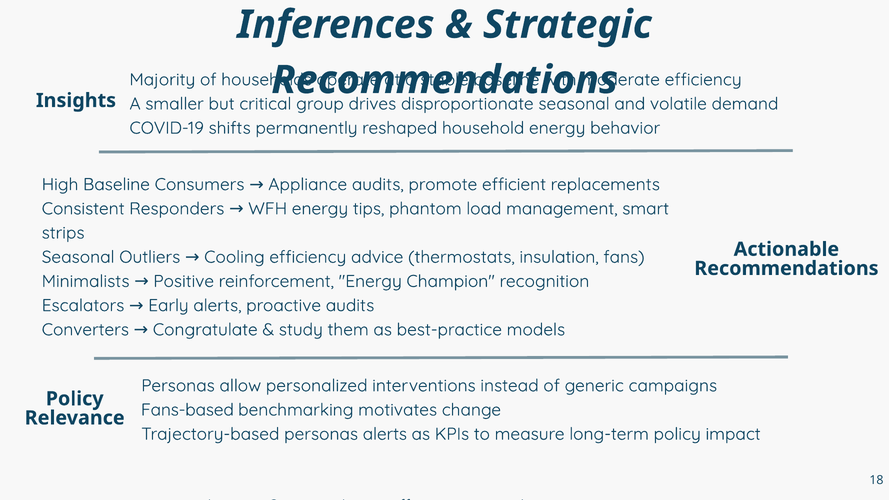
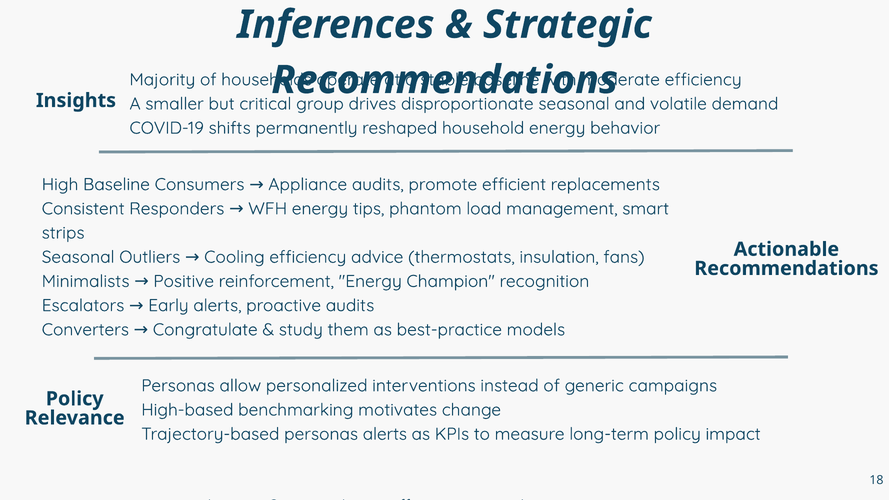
Fans-based: Fans-based -> High-based (187, 410)
